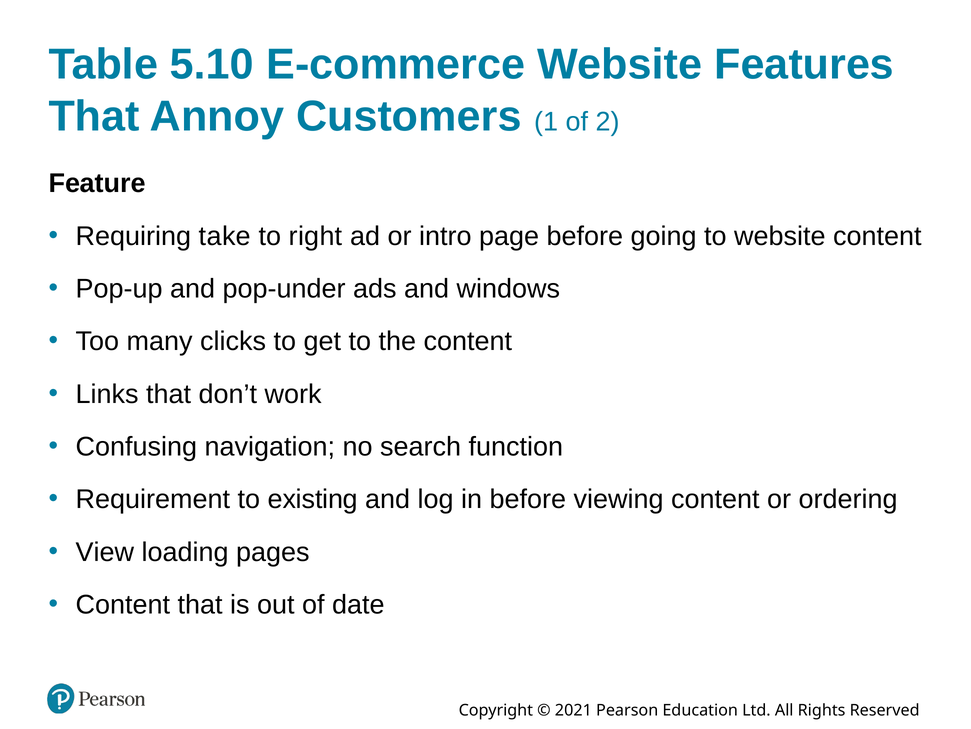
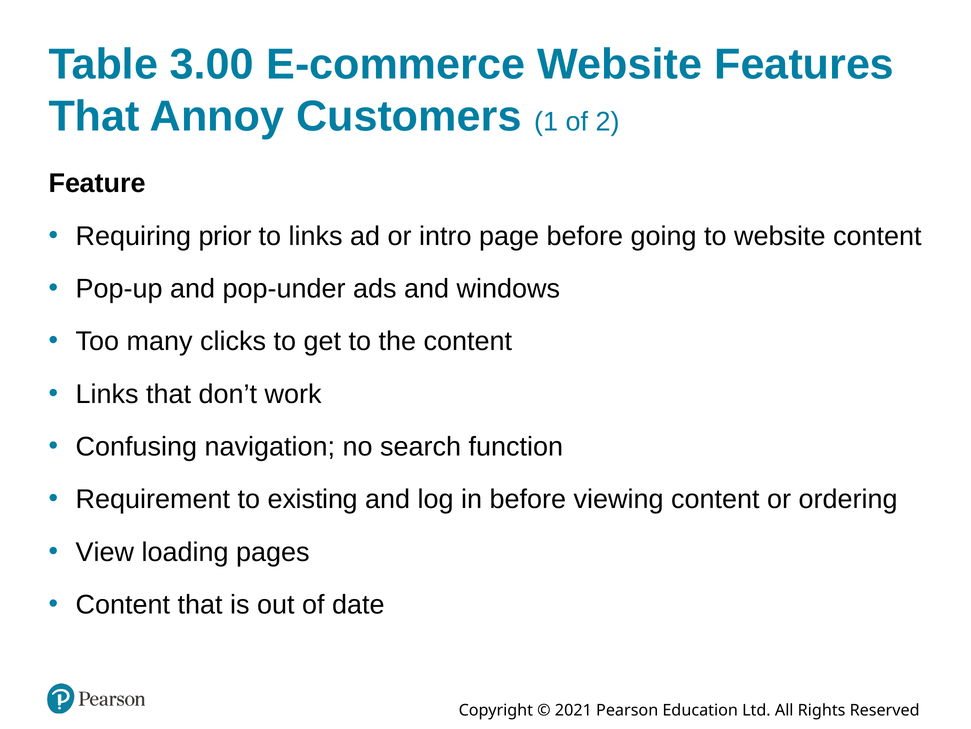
5.10: 5.10 -> 3.00 (212, 65)
take: take -> prior (225, 236)
to right: right -> links (316, 236)
